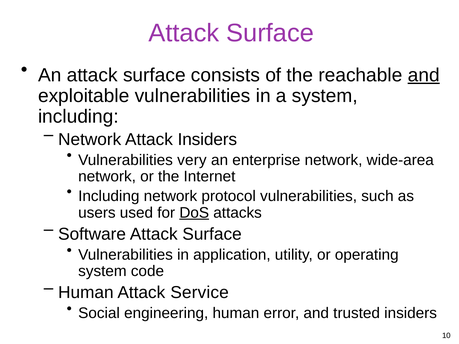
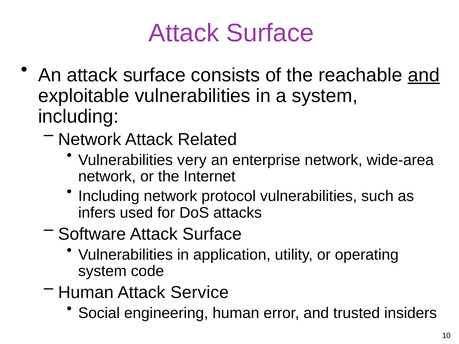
Attack Insiders: Insiders -> Related (207, 140)
users: users -> infers (97, 213)
DoS underline: present -> none (194, 213)
